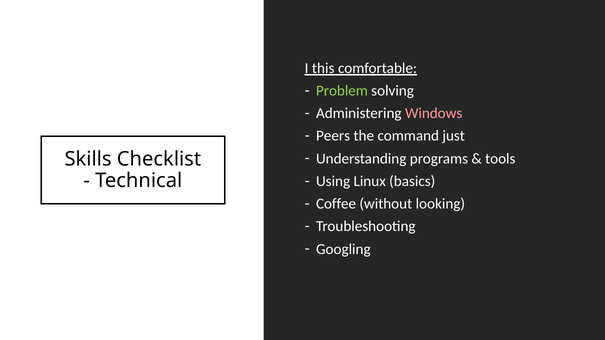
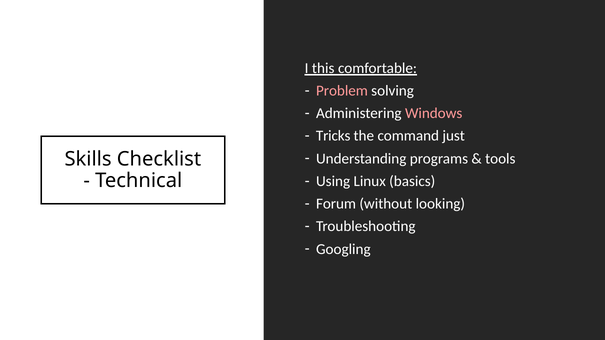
Problem colour: light green -> pink (342, 91)
Peers: Peers -> Tricks (333, 136)
Coffee: Coffee -> Forum (336, 204)
